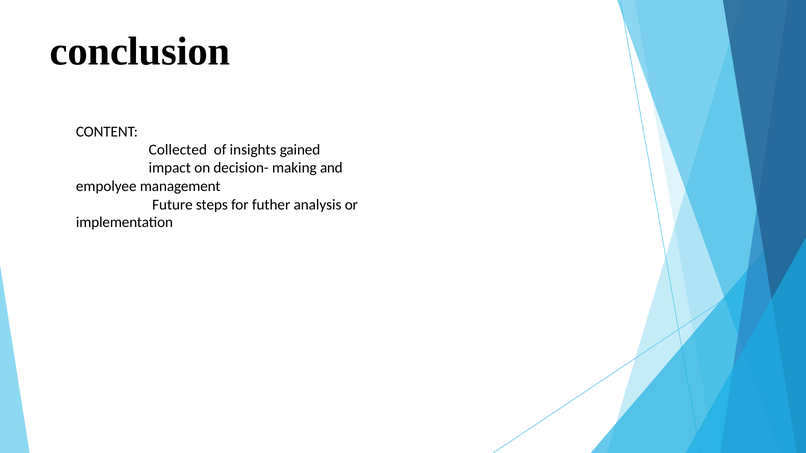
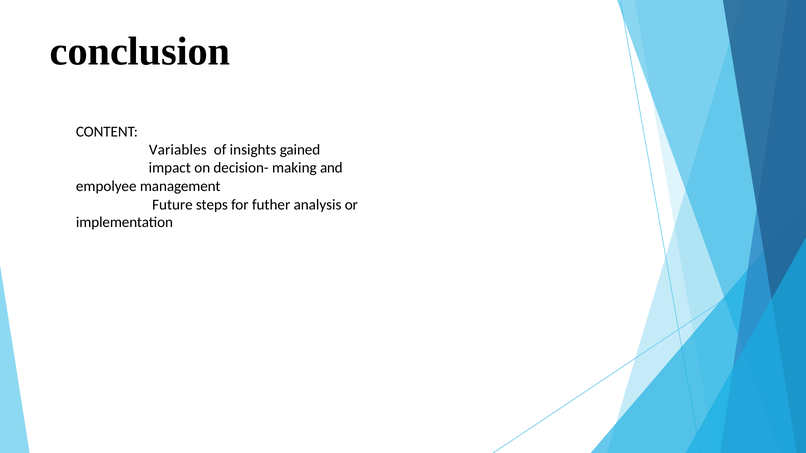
Collected: Collected -> Variables (178, 150)
